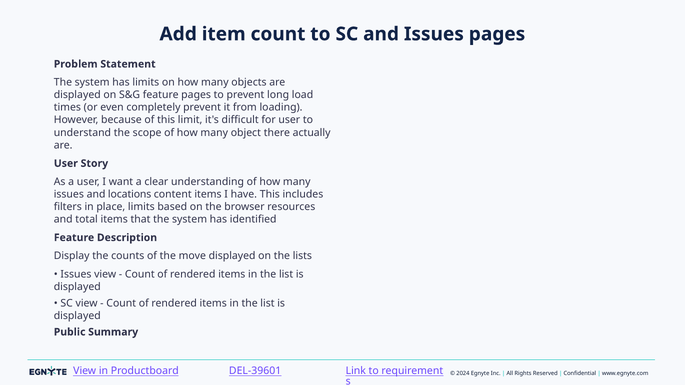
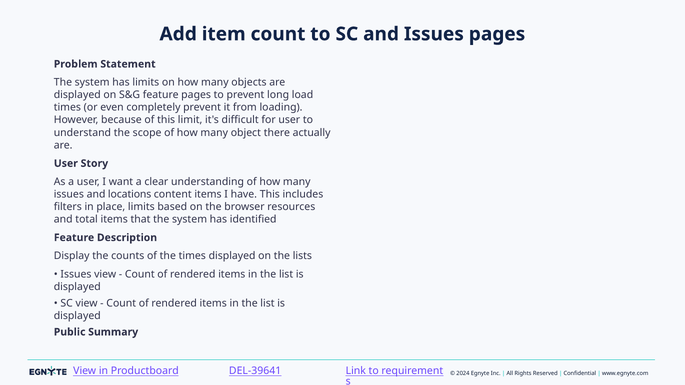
the move: move -> times (192, 256)
DEL-39601: DEL-39601 -> DEL-39641 (255, 371)
